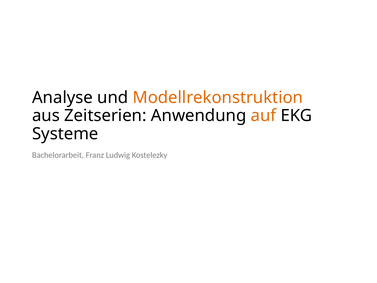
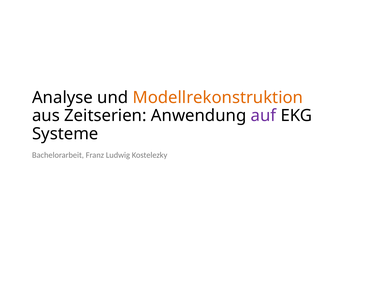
auf colour: orange -> purple (263, 116)
